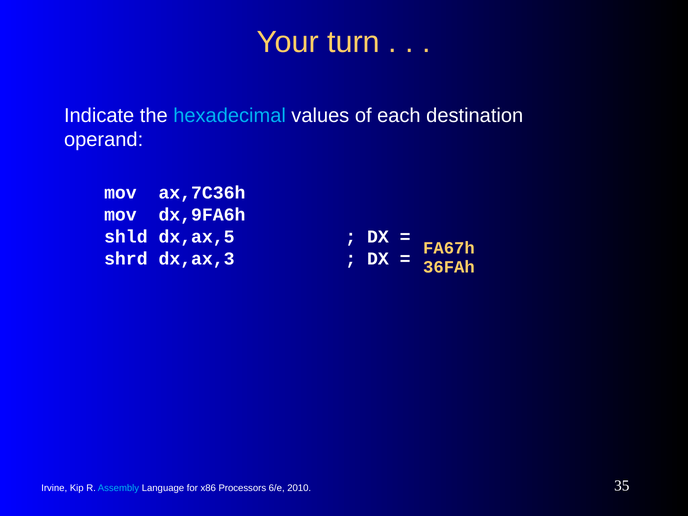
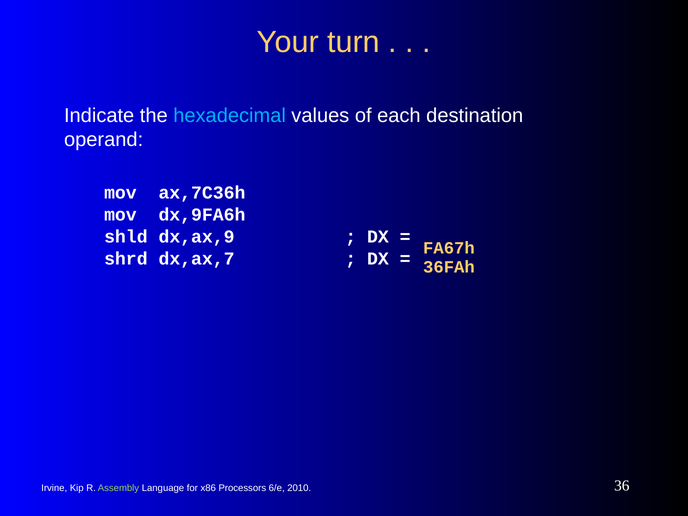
dx,ax,5: dx,ax,5 -> dx,ax,9 (197, 237)
dx,ax,3: dx,ax,3 -> dx,ax,7 (197, 259)
Assembly colour: light blue -> light green (118, 488)
35: 35 -> 36 (622, 486)
